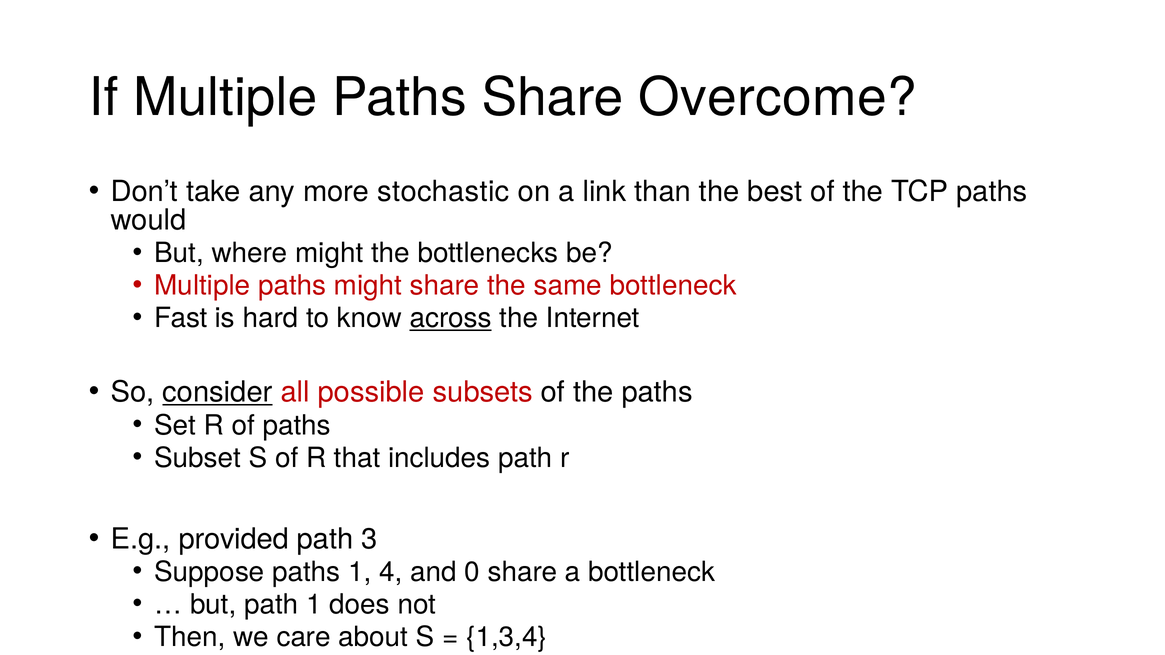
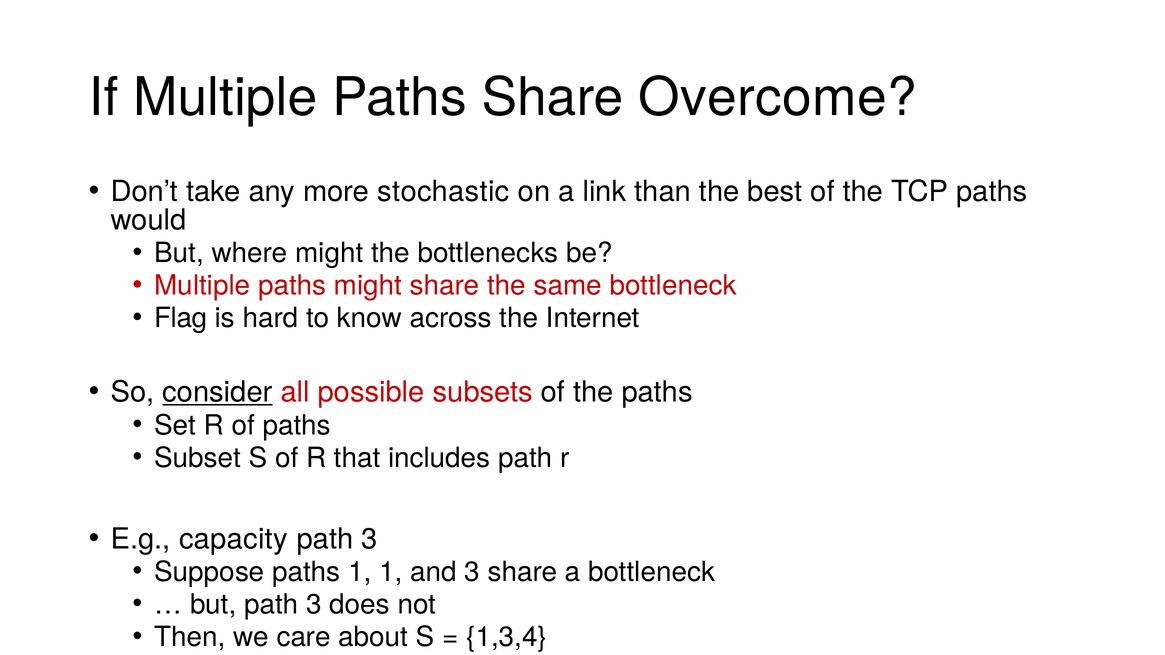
Fast: Fast -> Flag (181, 318)
across underline: present -> none (451, 318)
provided: provided -> capacity (233, 539)
1 4: 4 -> 1 (391, 572)
and 0: 0 -> 3 (472, 572)
but path 1: 1 -> 3 (314, 605)
